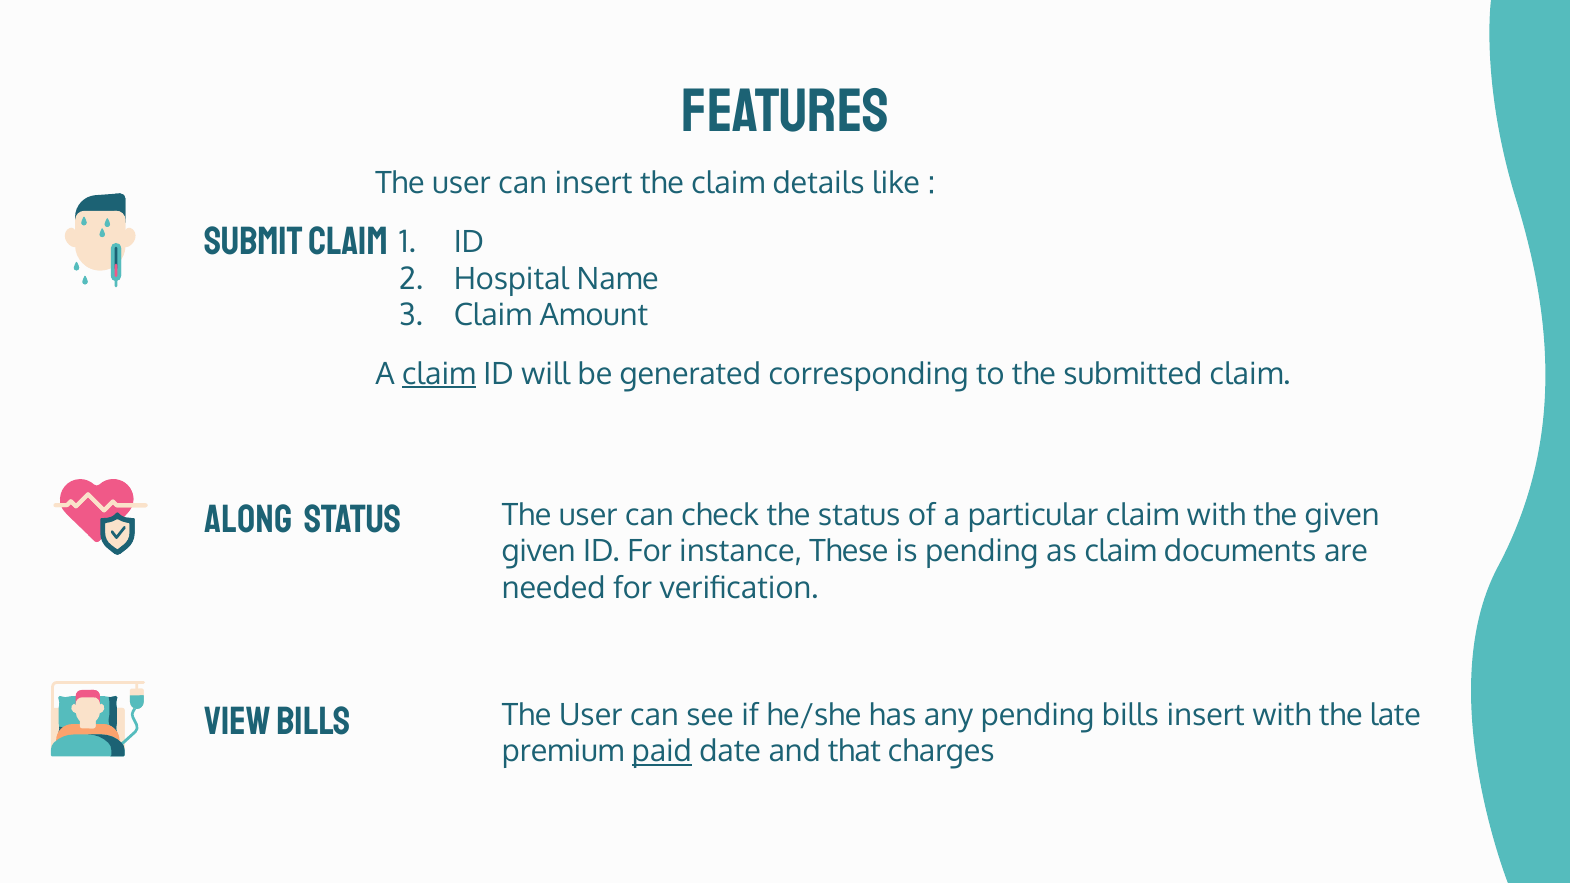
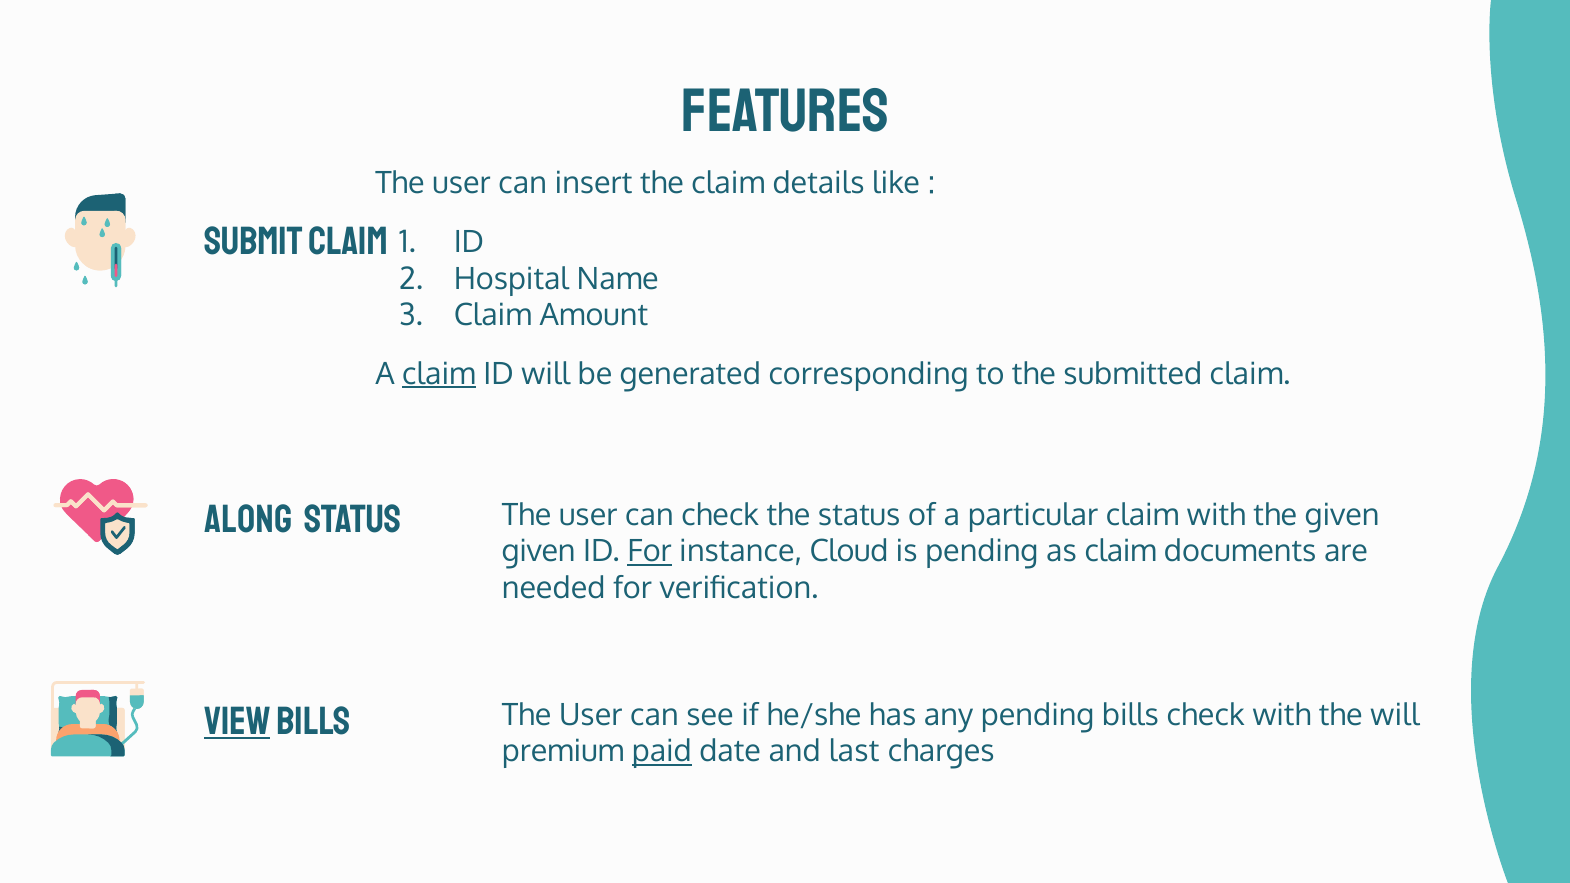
For underline: none -> present (650, 552)
These: These -> Cloud (849, 552)
View underline: none -> present (237, 721)
bills insert: insert -> check (1206, 715)
the late: late -> will (1395, 715)
that: that -> last (854, 752)
